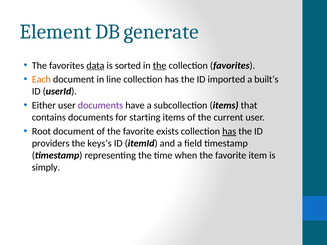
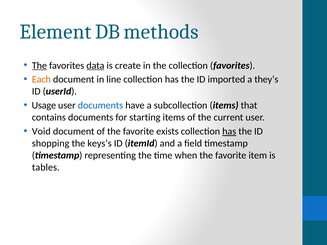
generate: generate -> methods (161, 32)
The underline: none -> present (39, 66)
sorted: sorted -> create (128, 66)
the underline: present -> none (160, 66)
built’s: built’s -> they’s (266, 80)
Either: Either -> Usage (44, 106)
documents colour: purple -> blue (100, 106)
Root: Root -> Void (41, 131)
providers: providers -> shopping (51, 143)
simply: simply -> tables (46, 167)
